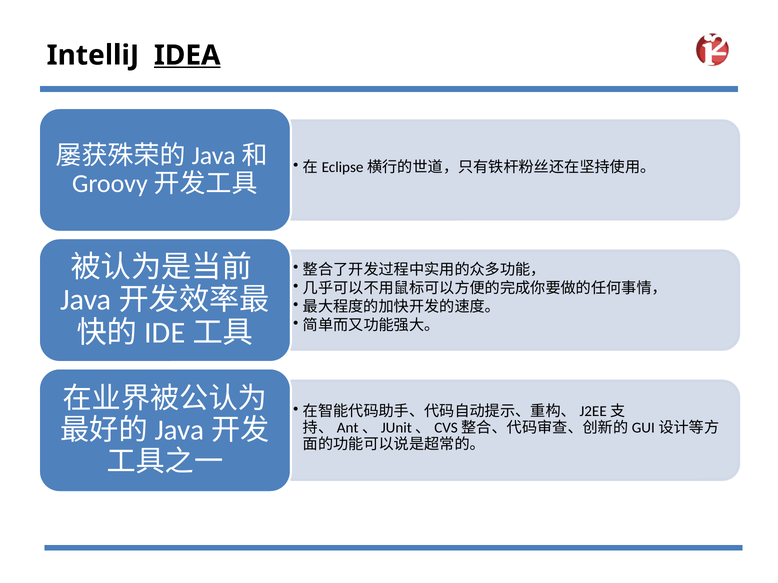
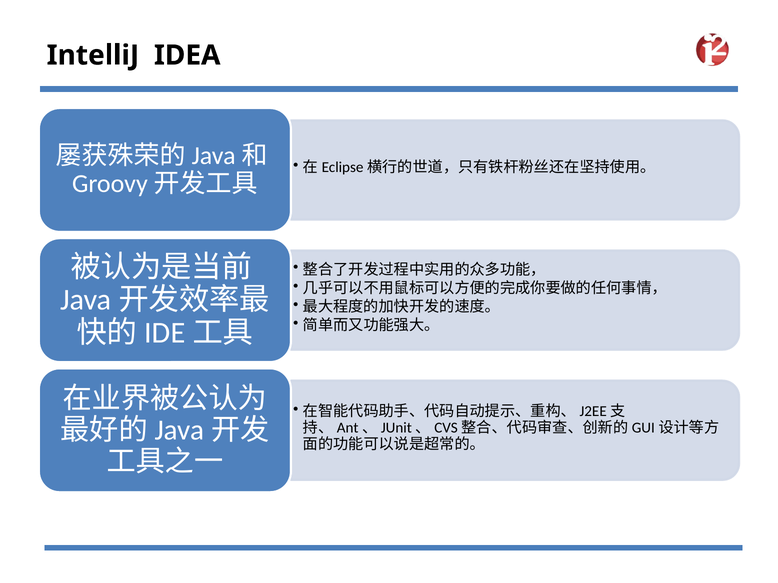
IDEA underline: present -> none (187, 55)
